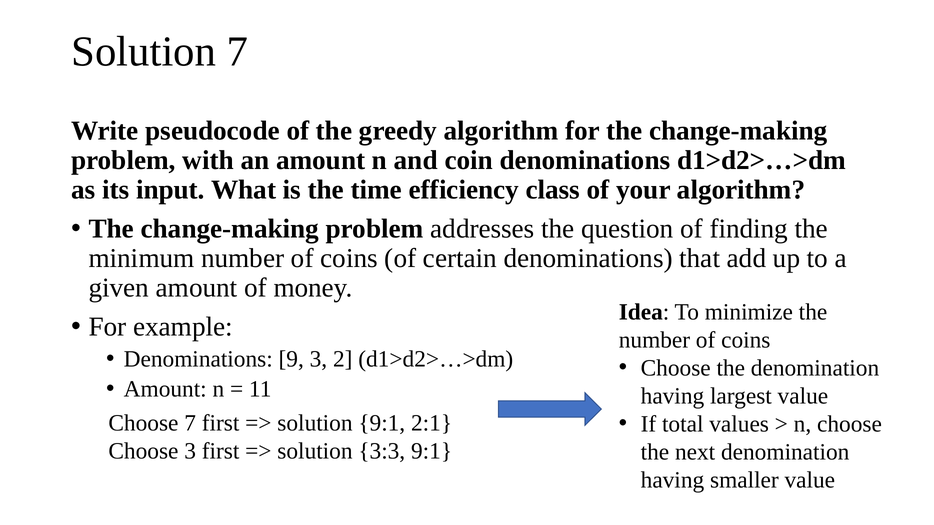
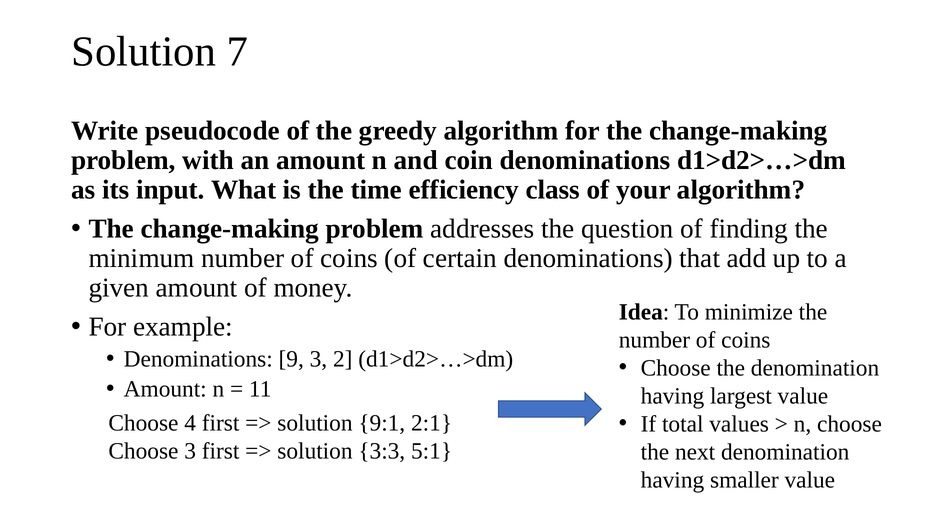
Choose 7: 7 -> 4 (190, 423)
3:3 9:1: 9:1 -> 5:1 (432, 451)
